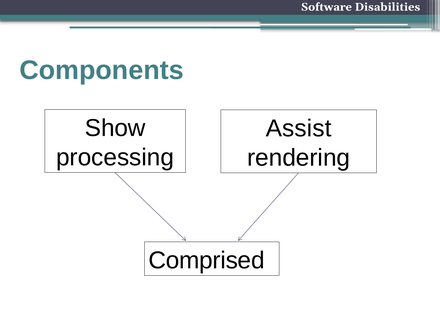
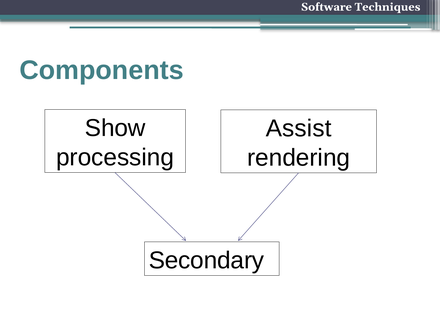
Disabilities: Disabilities -> Techniques (387, 7)
Comprised: Comprised -> Secondary (206, 260)
